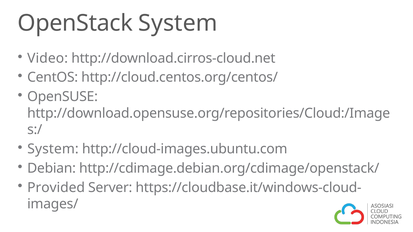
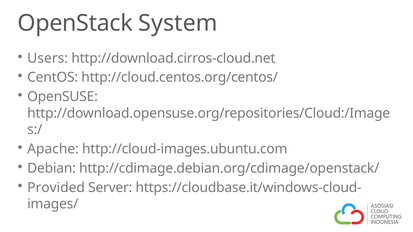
Video: Video -> Users (48, 58)
System: System -> Apache (53, 149)
